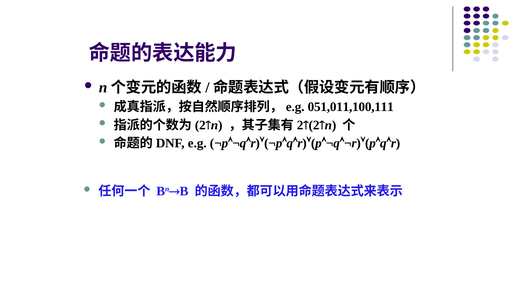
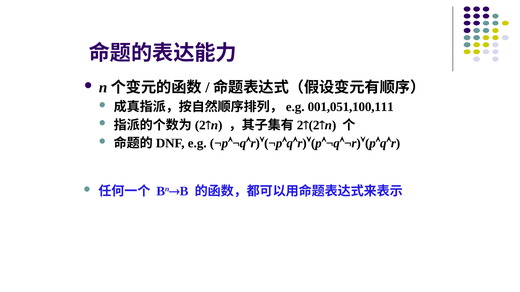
051,011,100,111: 051,011,100,111 -> 001,051,100,111 (351, 107)
